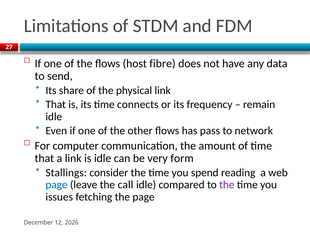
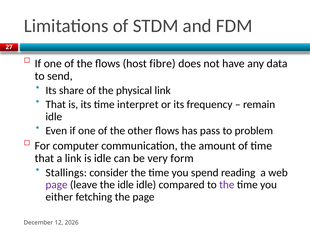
connects: connects -> interpret (138, 105)
network: network -> problem (254, 131)
page colour: blue -> purple (57, 185)
the call: call -> idle (126, 185)
issues: issues -> either (59, 197)
